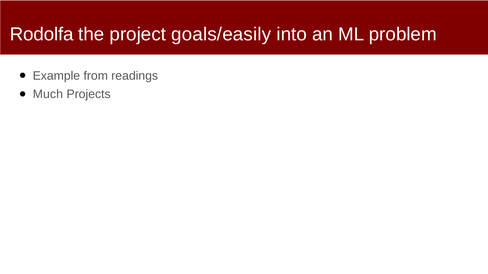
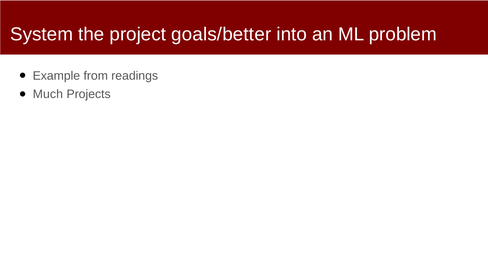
Rodolfa: Rodolfa -> System (42, 34)
goals/easily: goals/easily -> goals/better (221, 34)
